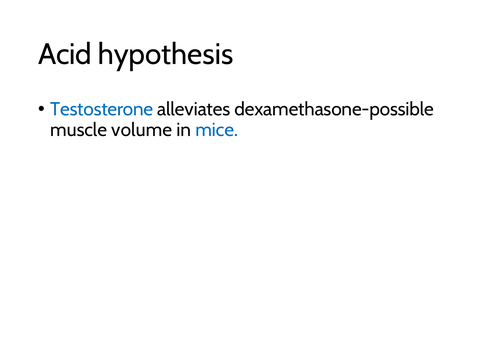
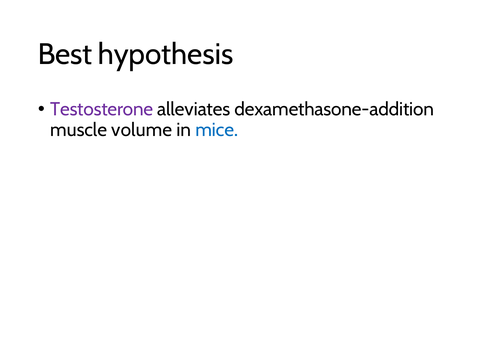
Acid: Acid -> Best (65, 54)
Testosterone colour: blue -> purple (102, 109)
dexamethasone-possible: dexamethasone-possible -> dexamethasone-addition (334, 109)
